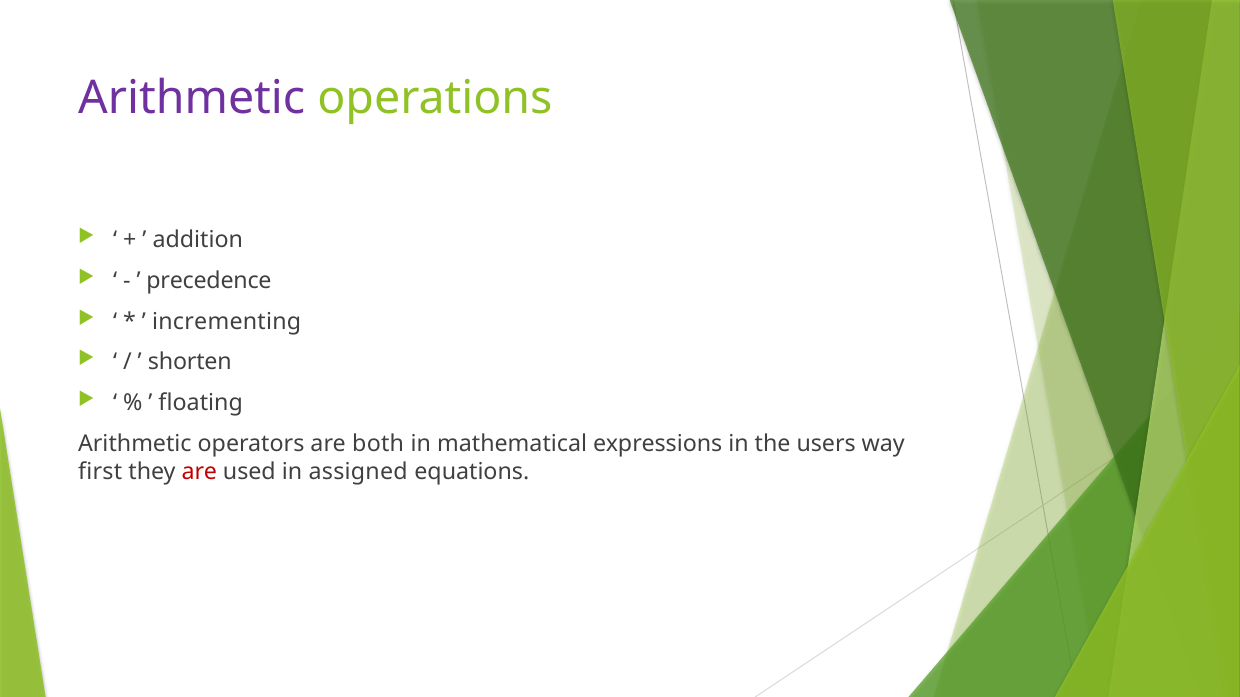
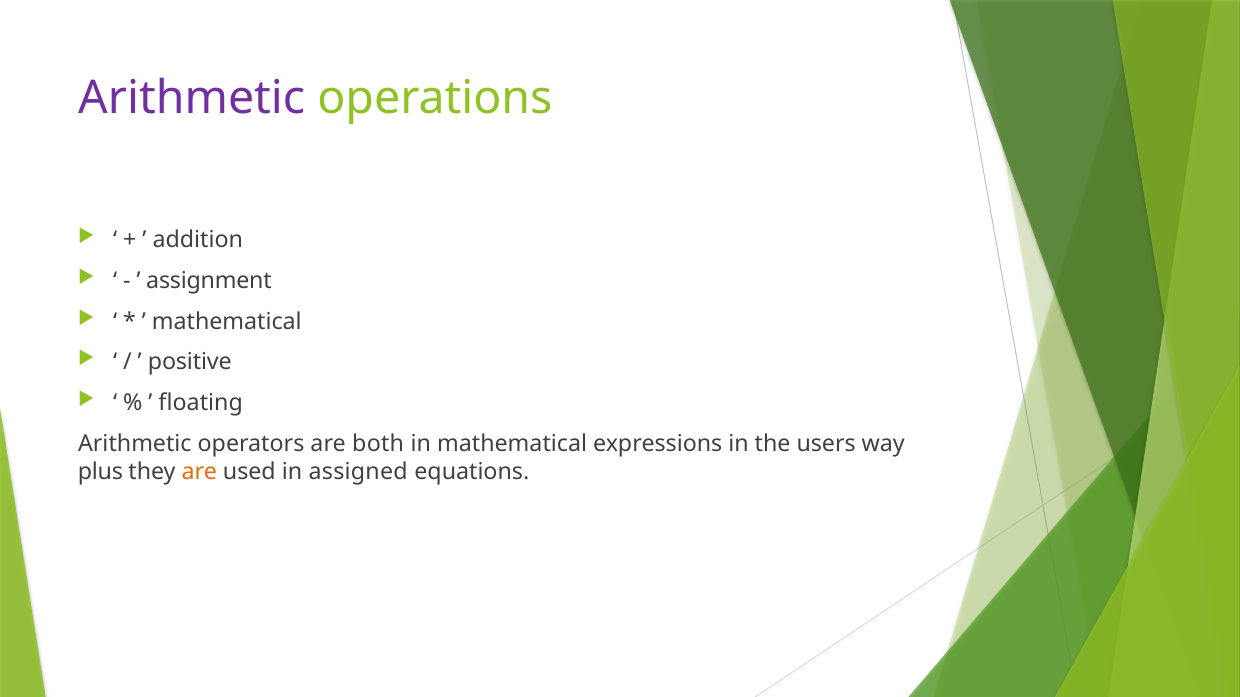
precedence: precedence -> assignment (209, 281)
incrementing: incrementing -> mathematical (227, 322)
shorten: shorten -> positive (190, 362)
first: first -> plus (100, 472)
are colour: red -> orange (199, 472)
